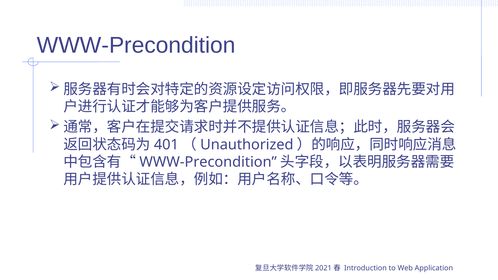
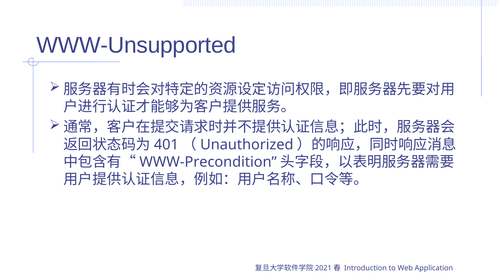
WWW-Precondition: WWW-Precondition -> WWW-Unsupported (136, 45)
